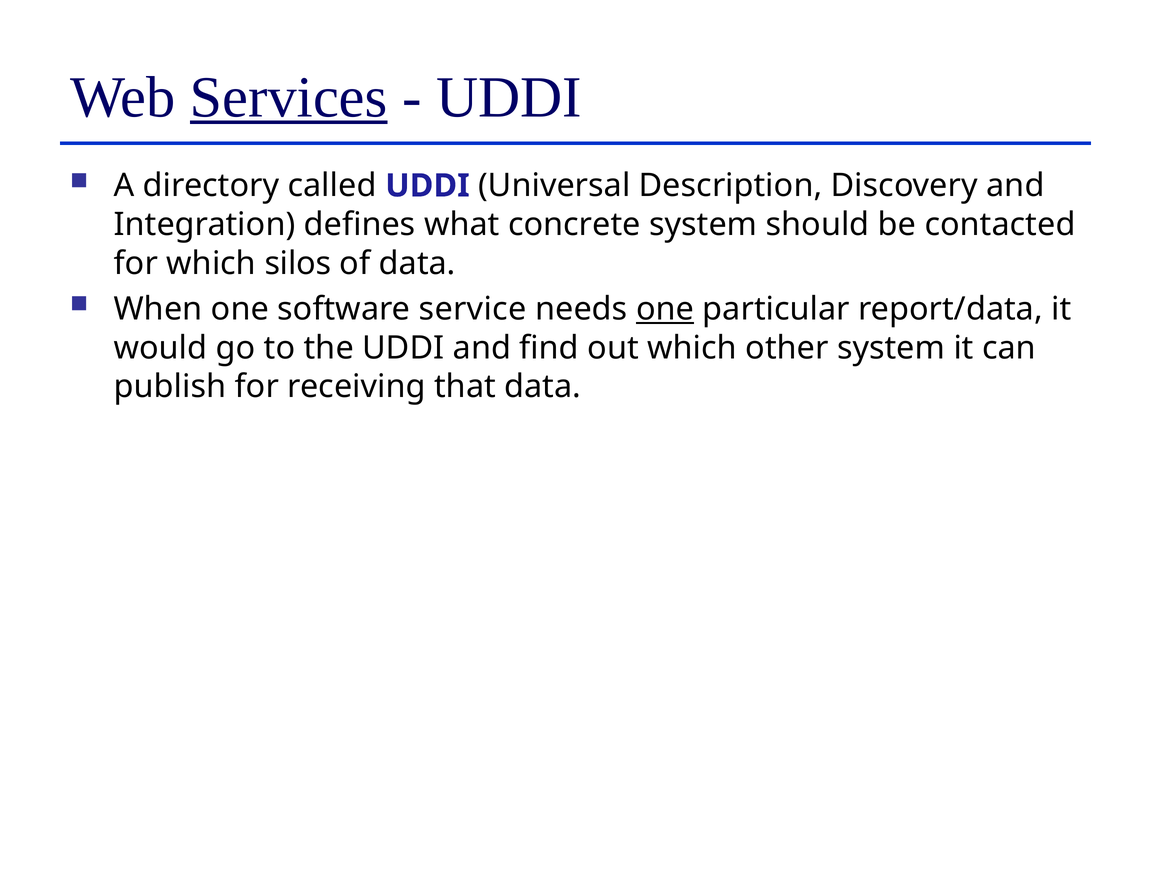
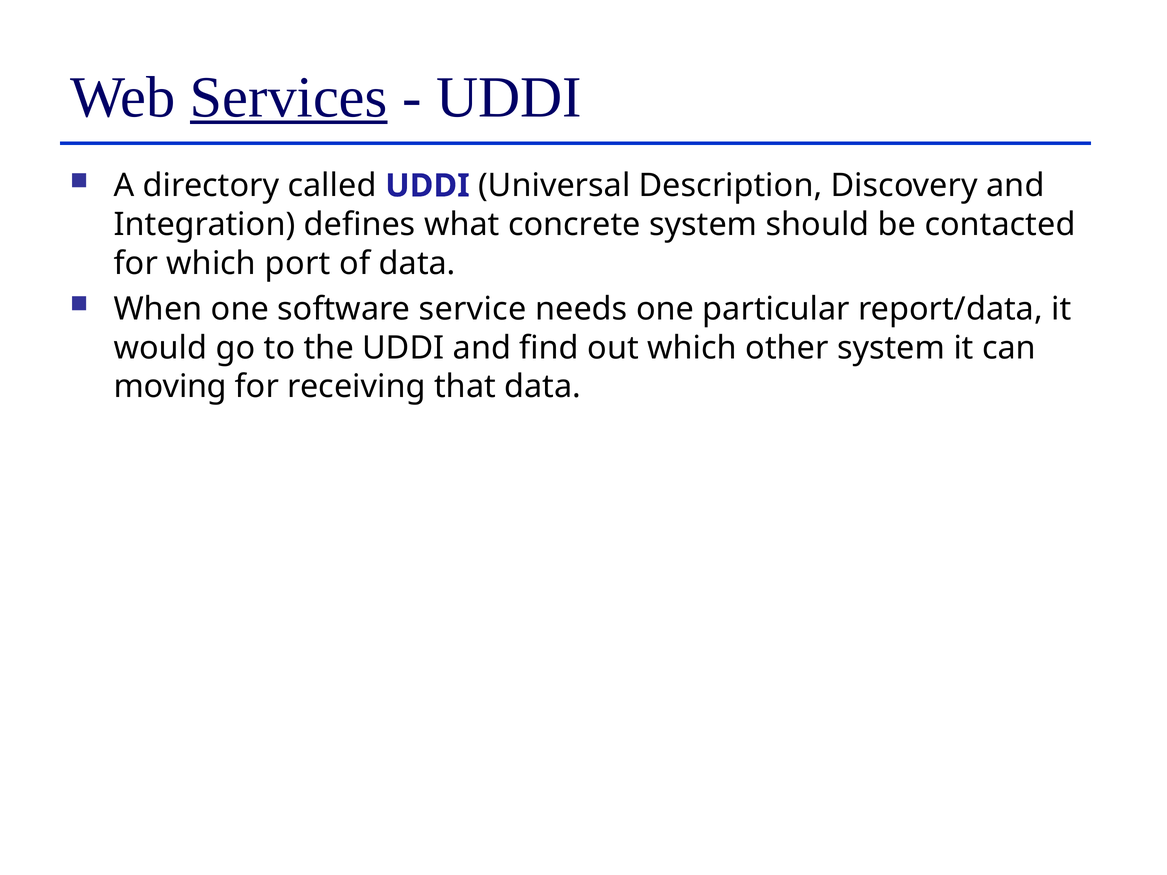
silos: silos -> port (298, 264)
one underline: present -> none (665, 309)
publish: publish -> moving (170, 387)
